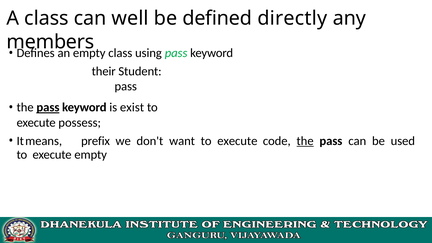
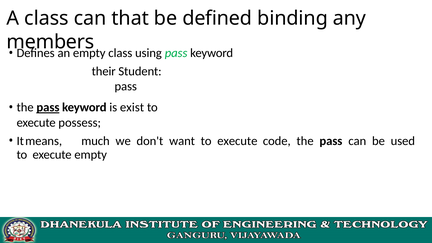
well: well -> that (130, 18)
directly: directly -> binding (293, 18)
prefix: prefix -> much (95, 141)
the underline: present -> none (305, 141)
